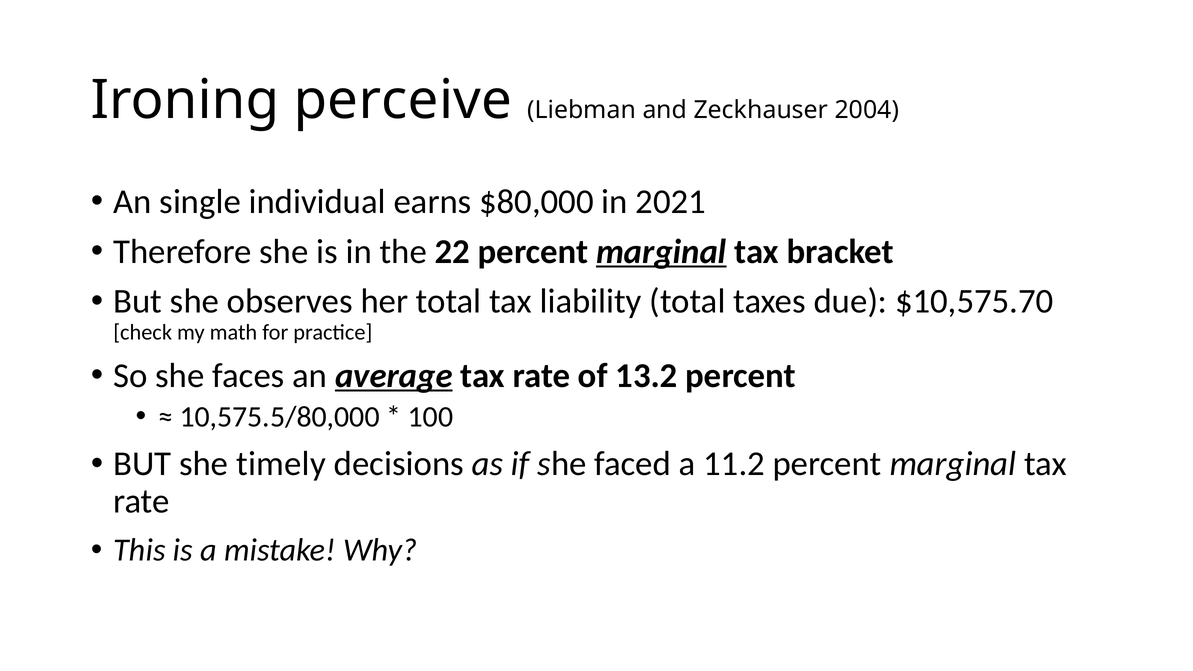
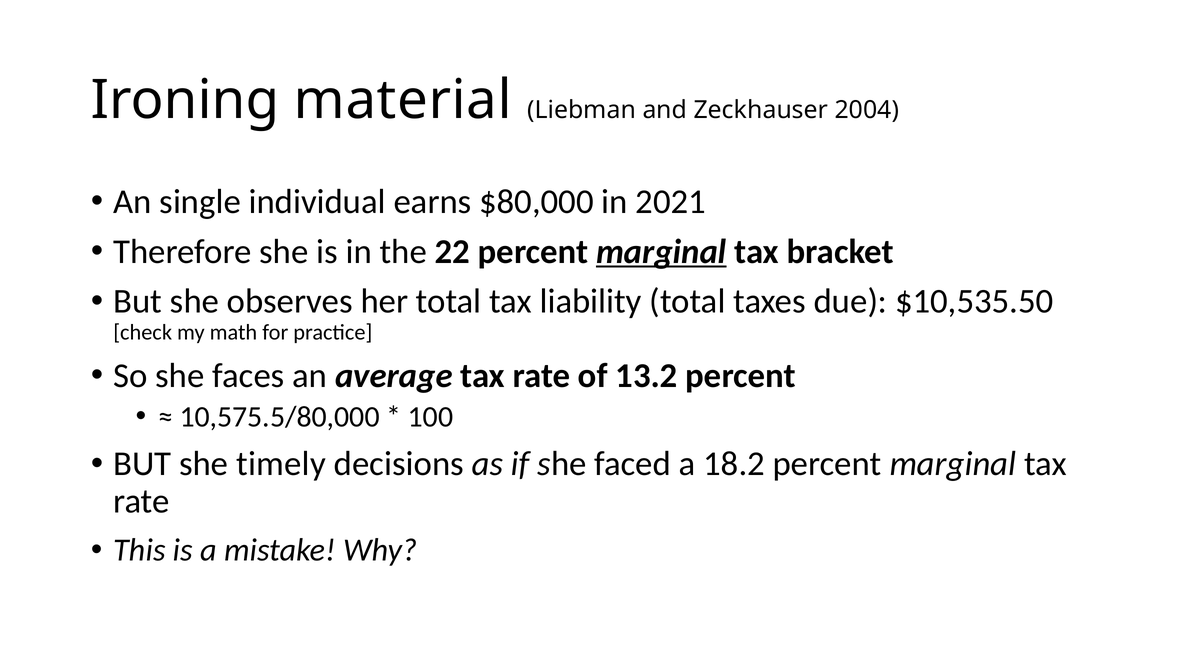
perceive: perceive -> material (403, 100)
$10,575.70: $10,575.70 -> $10,535.50 (974, 302)
average underline: present -> none (394, 376)
11.2: 11.2 -> 18.2 (734, 464)
